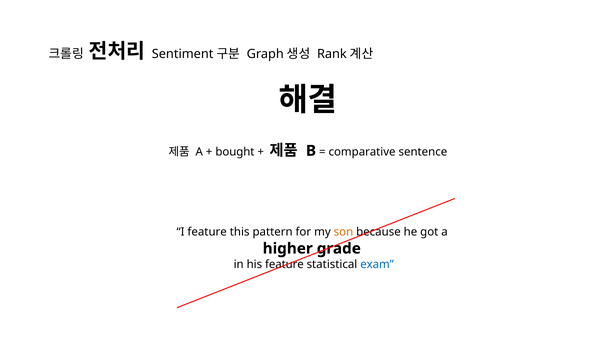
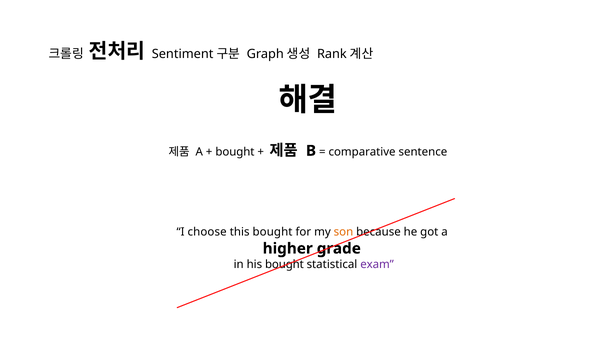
I feature: feature -> choose (207, 232)
this pattern: pattern -> bought (273, 232)
his feature: feature -> bought (284, 264)
exam colour: blue -> purple (377, 264)
